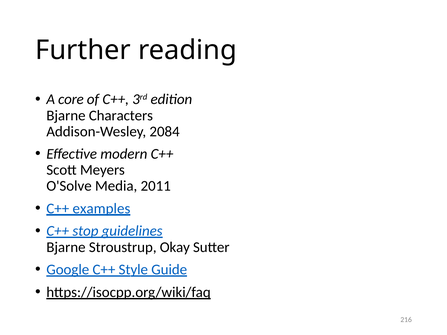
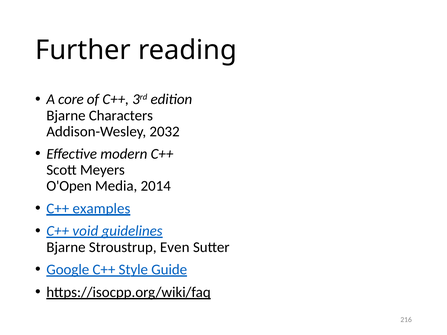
2084: 2084 -> 2032 (165, 132)
O'Solve: O'Solve -> O'Open (69, 186)
2011: 2011 -> 2014 (156, 186)
stop: stop -> void (85, 231)
Okay: Okay -> Even (175, 247)
